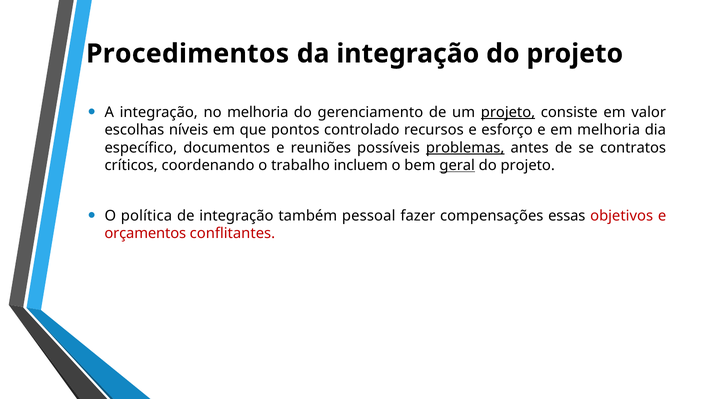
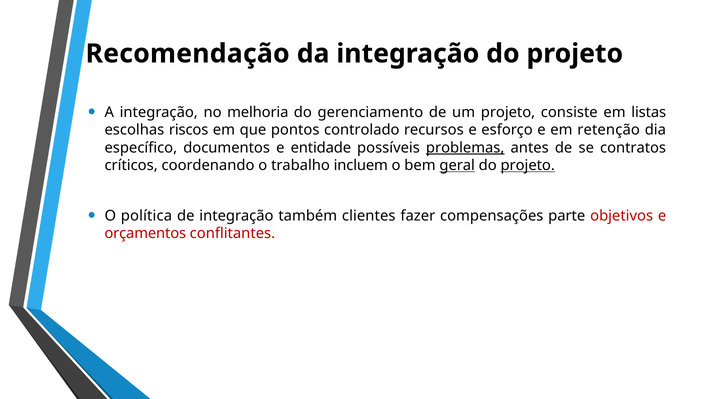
Procedimentos: Procedimentos -> Recomendação (188, 54)
projeto underline: present -> none (508, 112)
valor: valor -> listas (649, 112)
níveis: níveis -> riscos (189, 130)
em melhoria: melhoria -> retenção (609, 130)
reuniões: reuniões -> entidade (321, 148)
projeto underline: none -> present (528, 165)
pessoal: pessoal -> clientes (369, 216)
essas: essas -> parte (567, 216)
